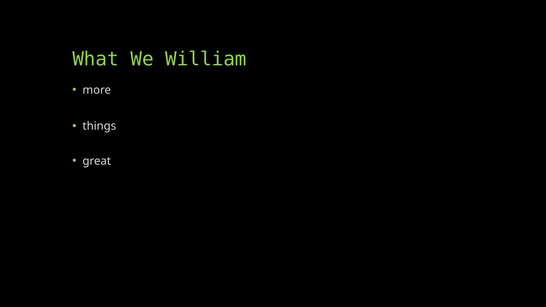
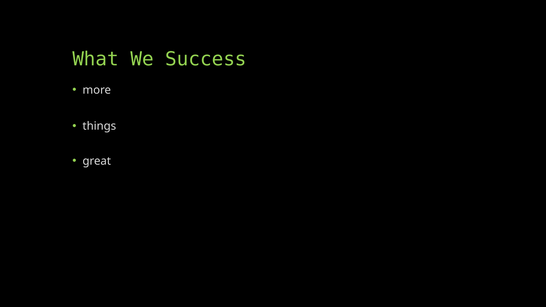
William: William -> Success (206, 59)
